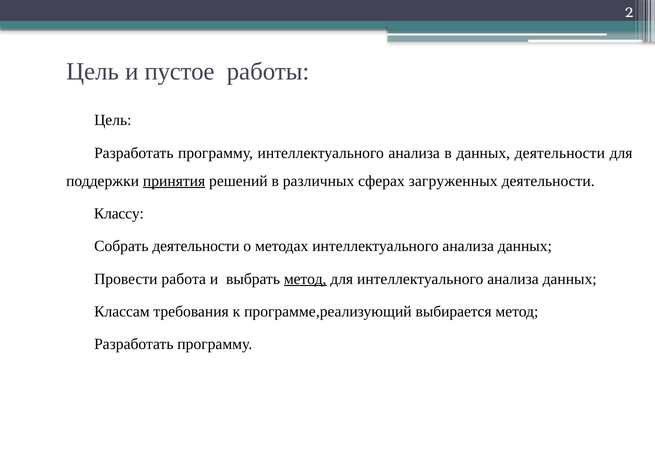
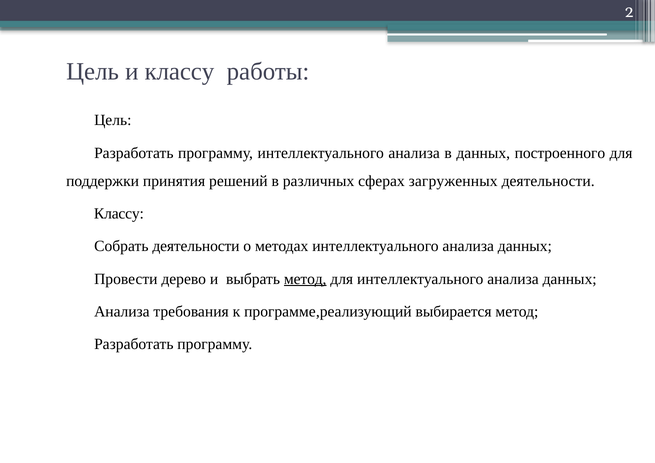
и пустое: пустое -> классу (179, 72)
данных деятельности: деятельности -> построенного (560, 153)
принятия underline: present -> none (174, 181)
работа: работа -> дерево (184, 279)
Классам: Классам -> Анализа (122, 312)
